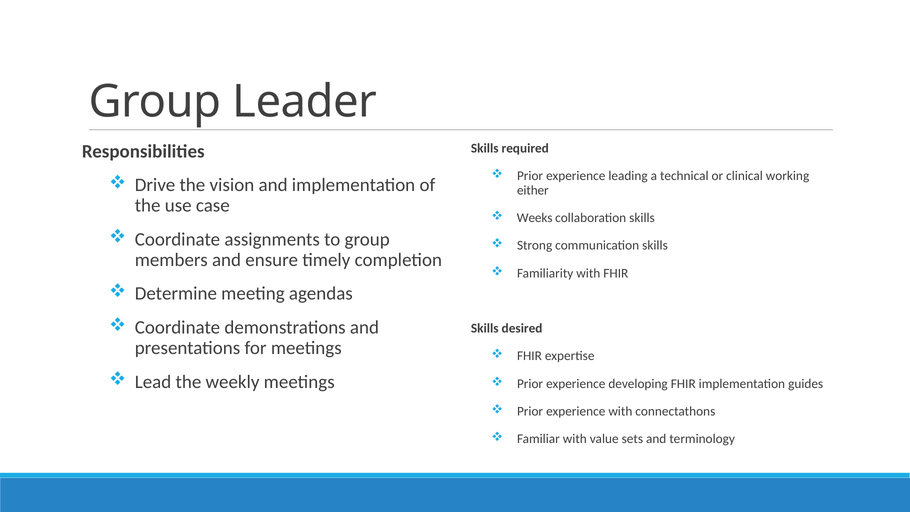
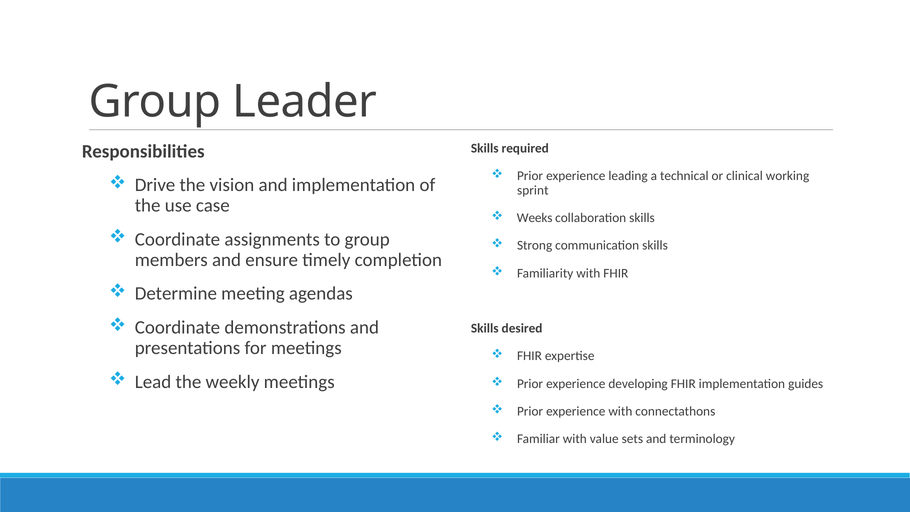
either: either -> sprint (533, 190)
